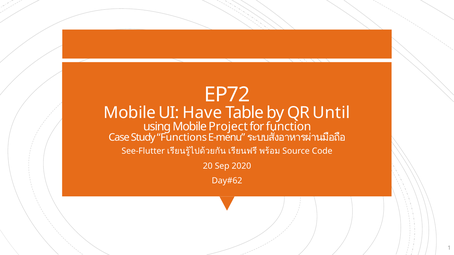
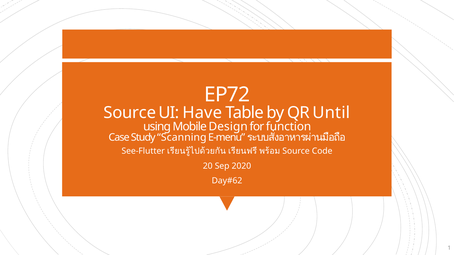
Mobile: Mobile -> Source (130, 113)
Project: Project -> Design (228, 127)
Functions: Functions -> Scanning (182, 138)
